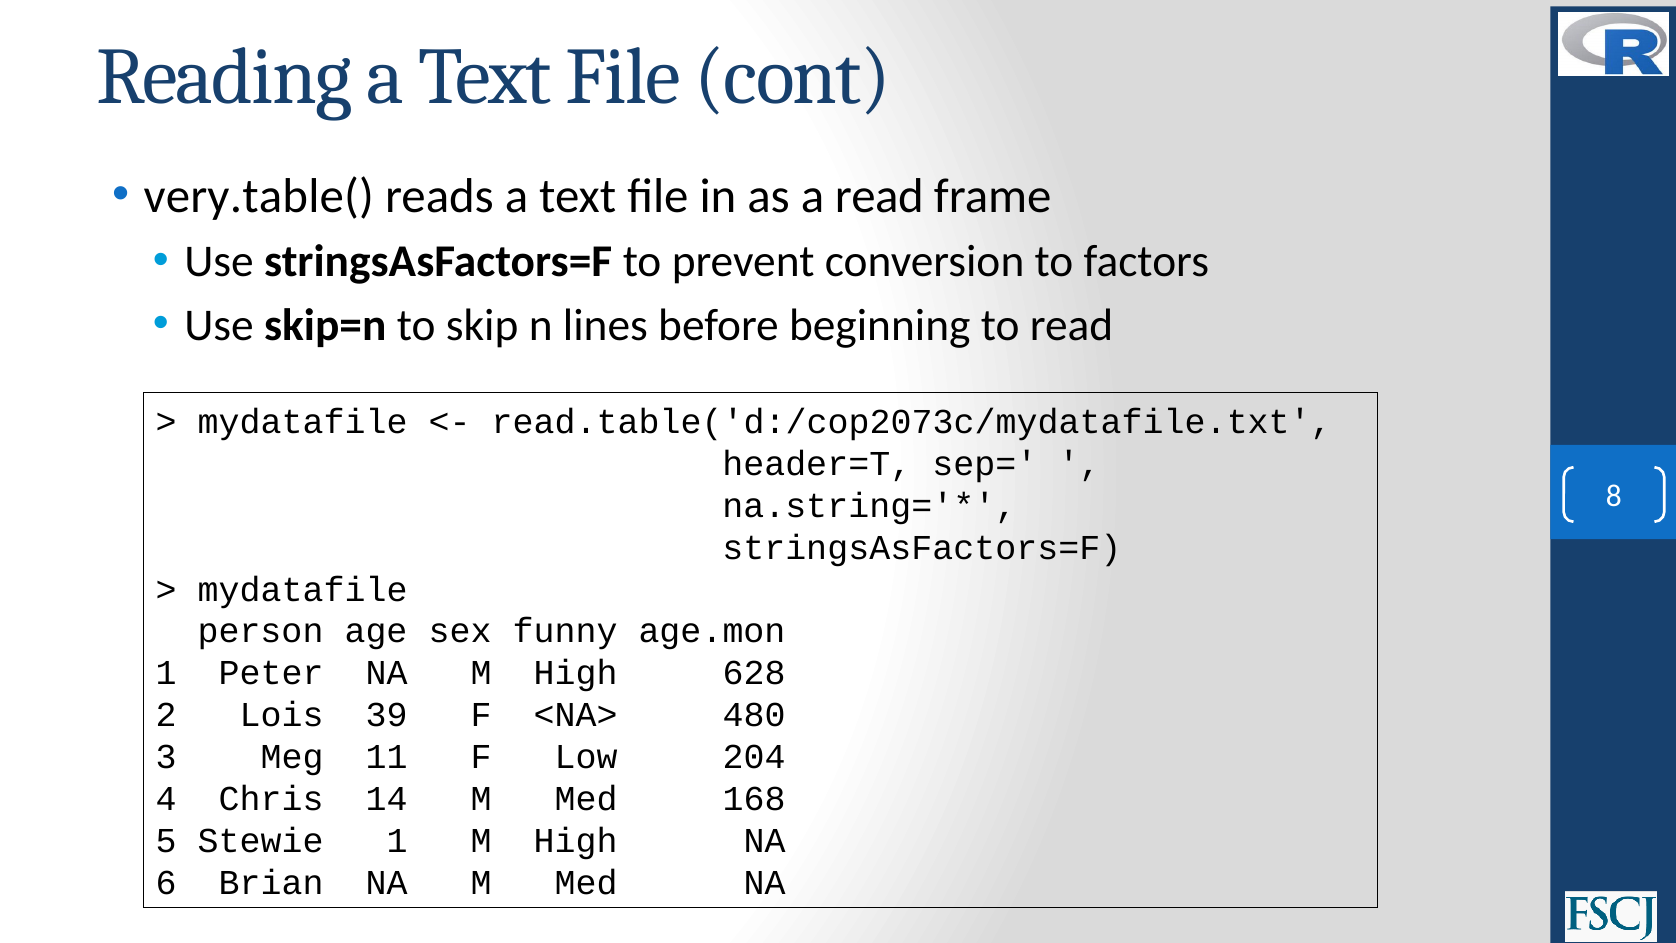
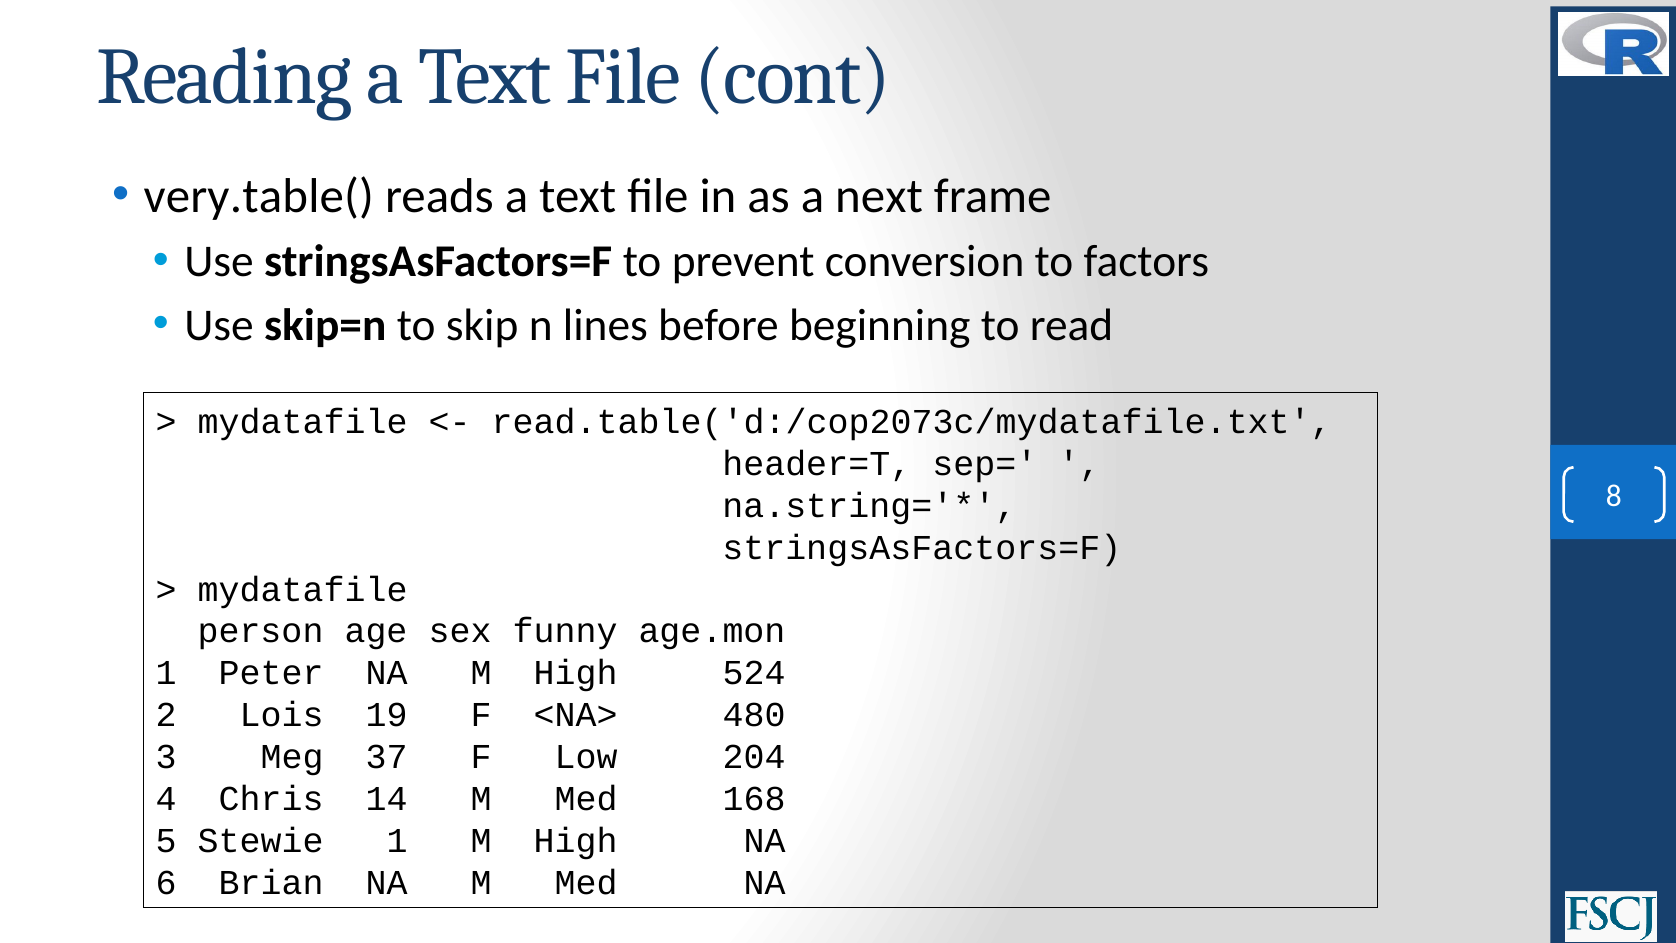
a read: read -> next (879, 196)
628: 628 -> 524 (754, 673)
39: 39 -> 19 (387, 715)
11: 11 -> 37 (387, 757)
